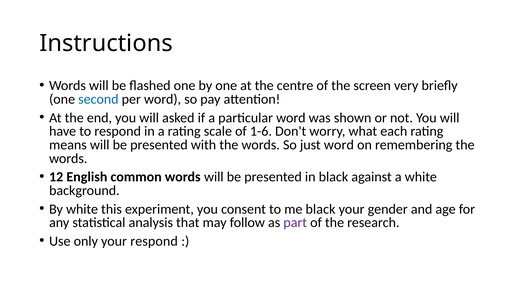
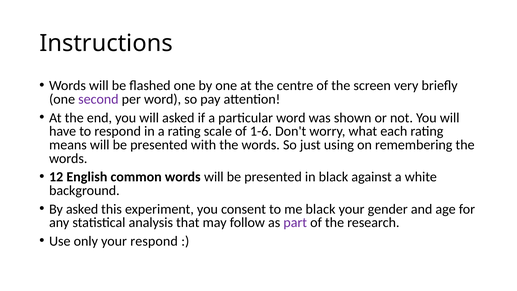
second colour: blue -> purple (98, 99)
just word: word -> using (339, 145)
By white: white -> asked (82, 209)
